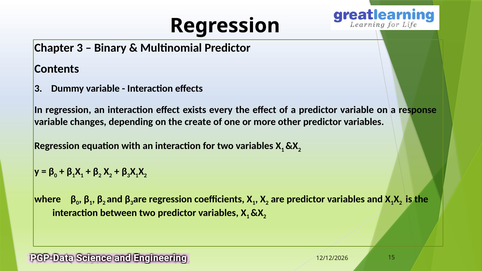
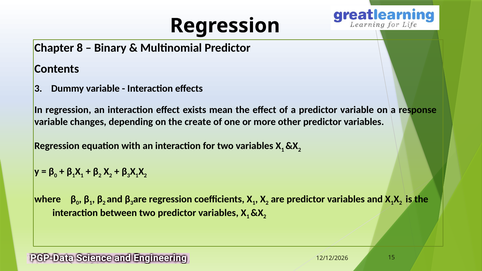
Chapter 3: 3 -> 8 (80, 48)
every: every -> mean (221, 110)
